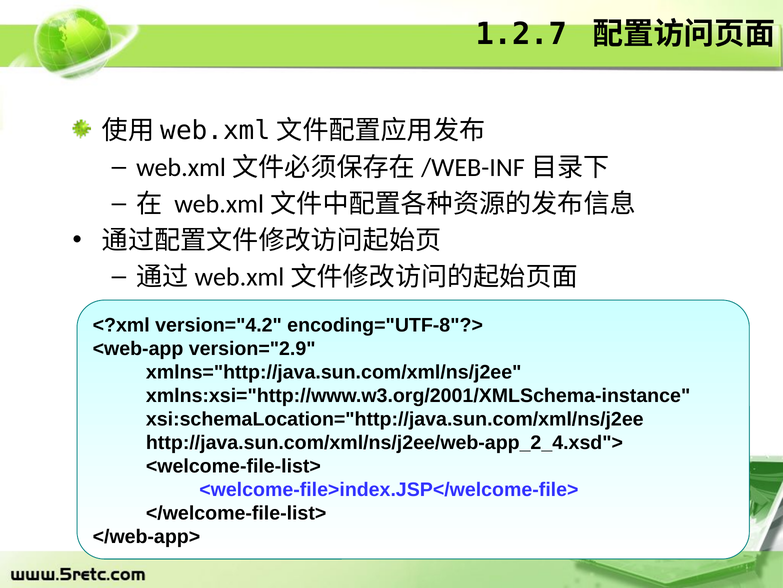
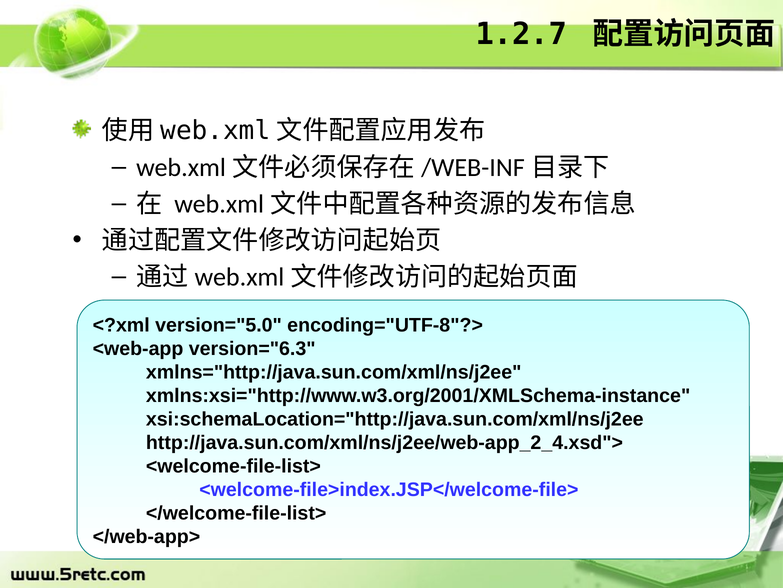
version="4.2: version="4.2 -> version="5.0 (219, 325)
version="2.9: version="2.9 -> version="6.3 (252, 348)
